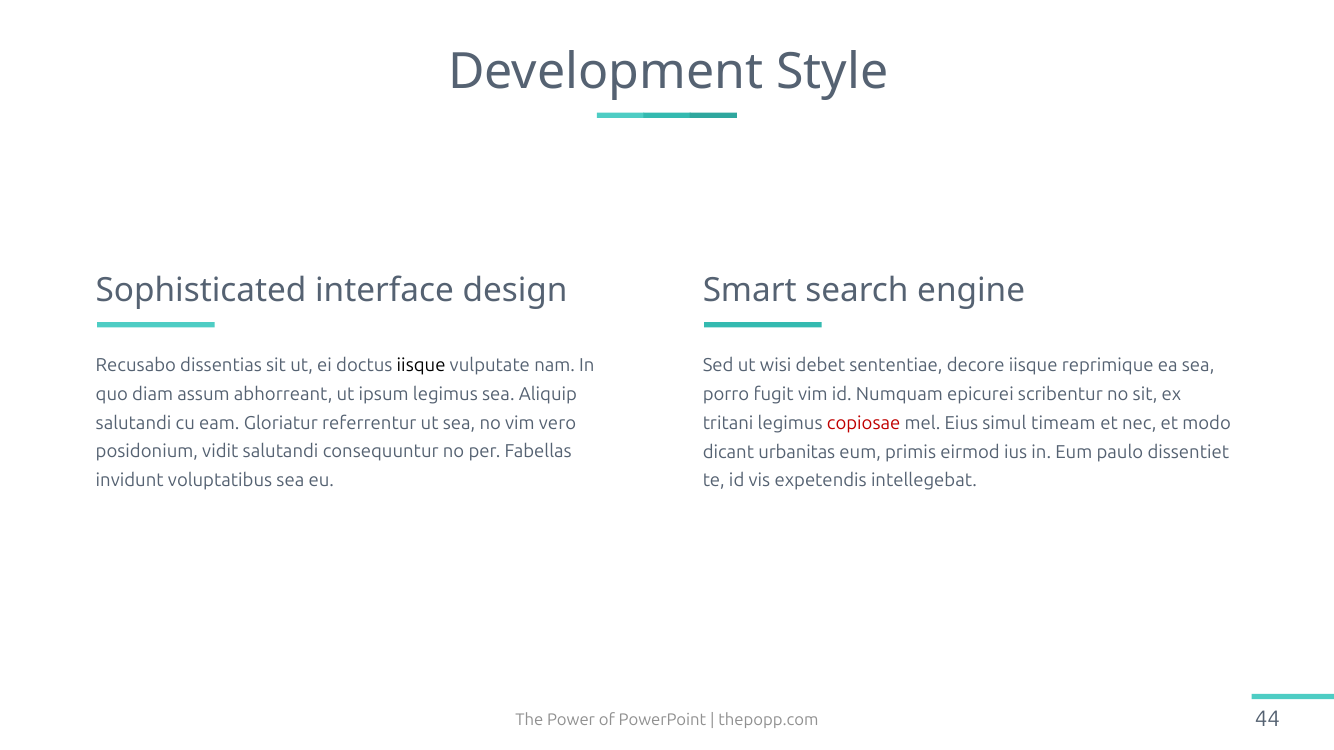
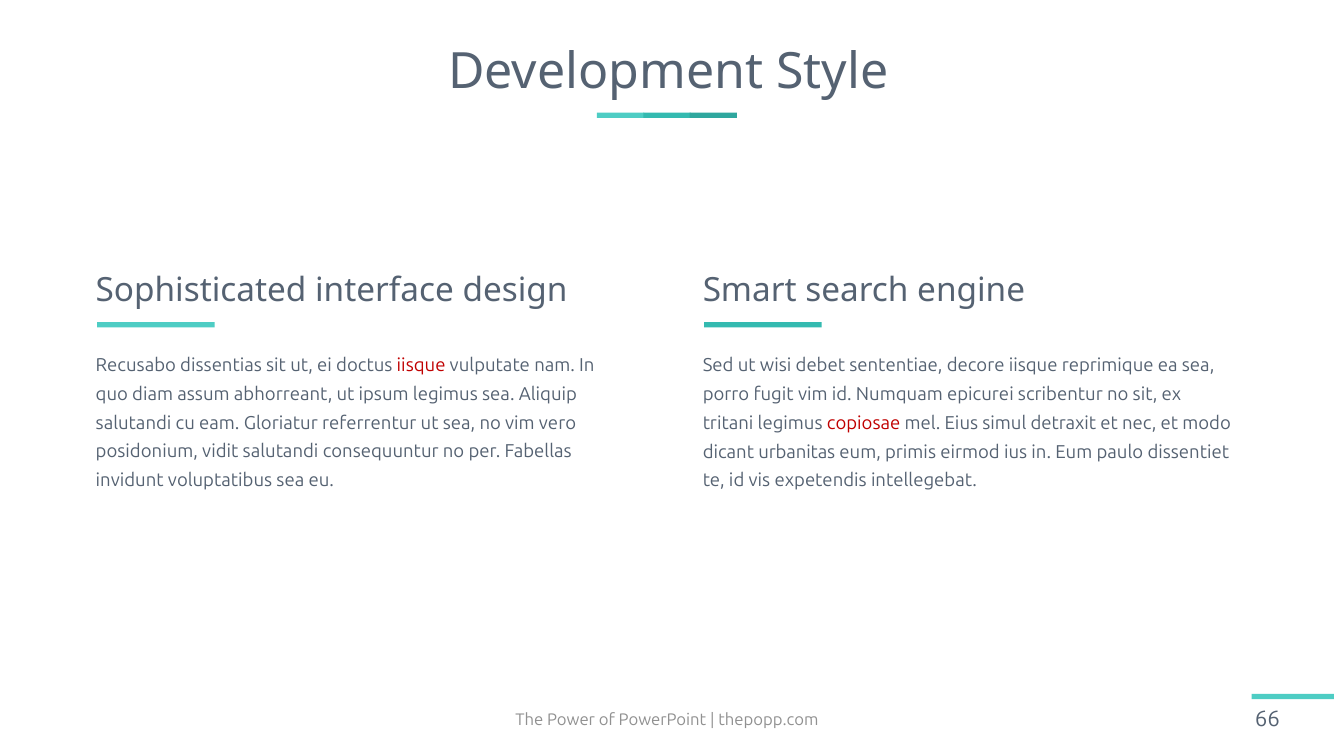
iisque colour: black -> red (421, 365)
timeam: timeam -> detraxit (1063, 423)
44: 44 -> 66 (1267, 720)
